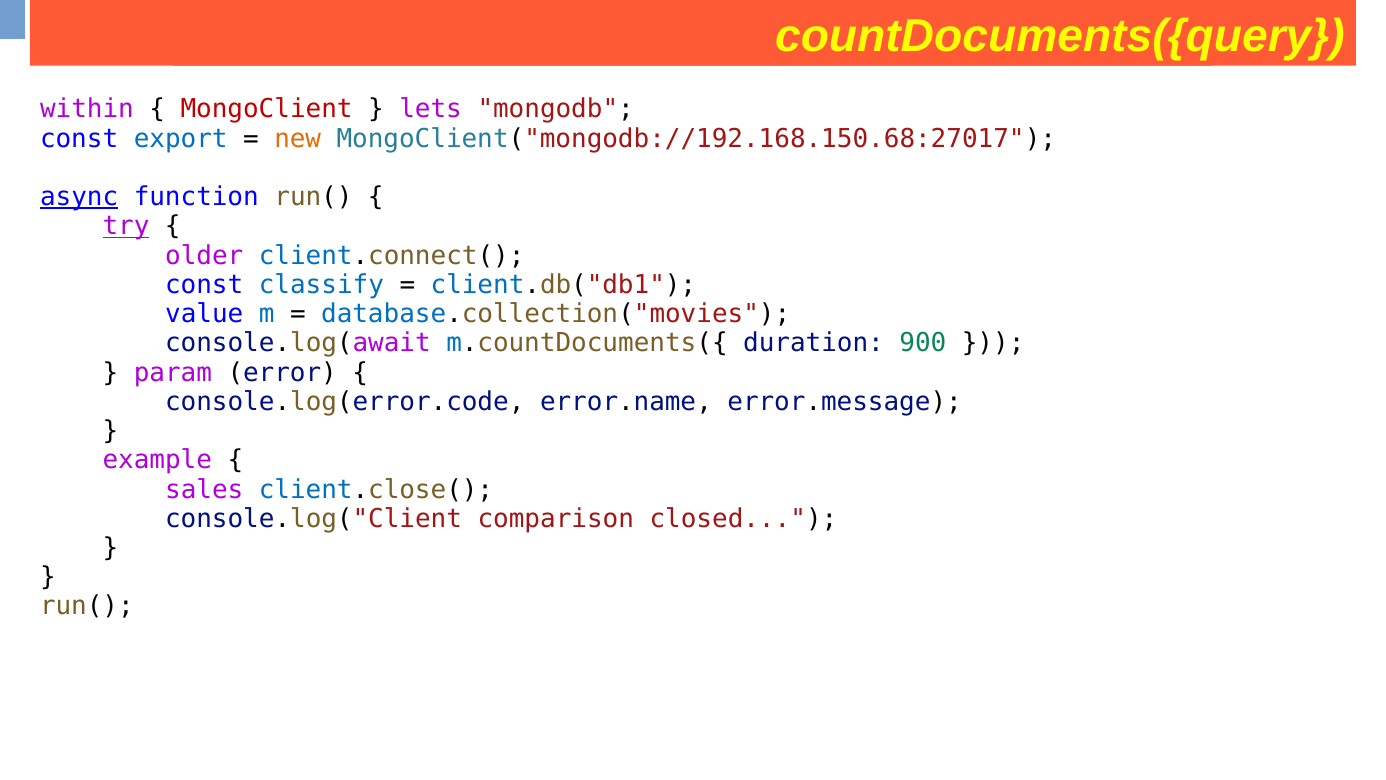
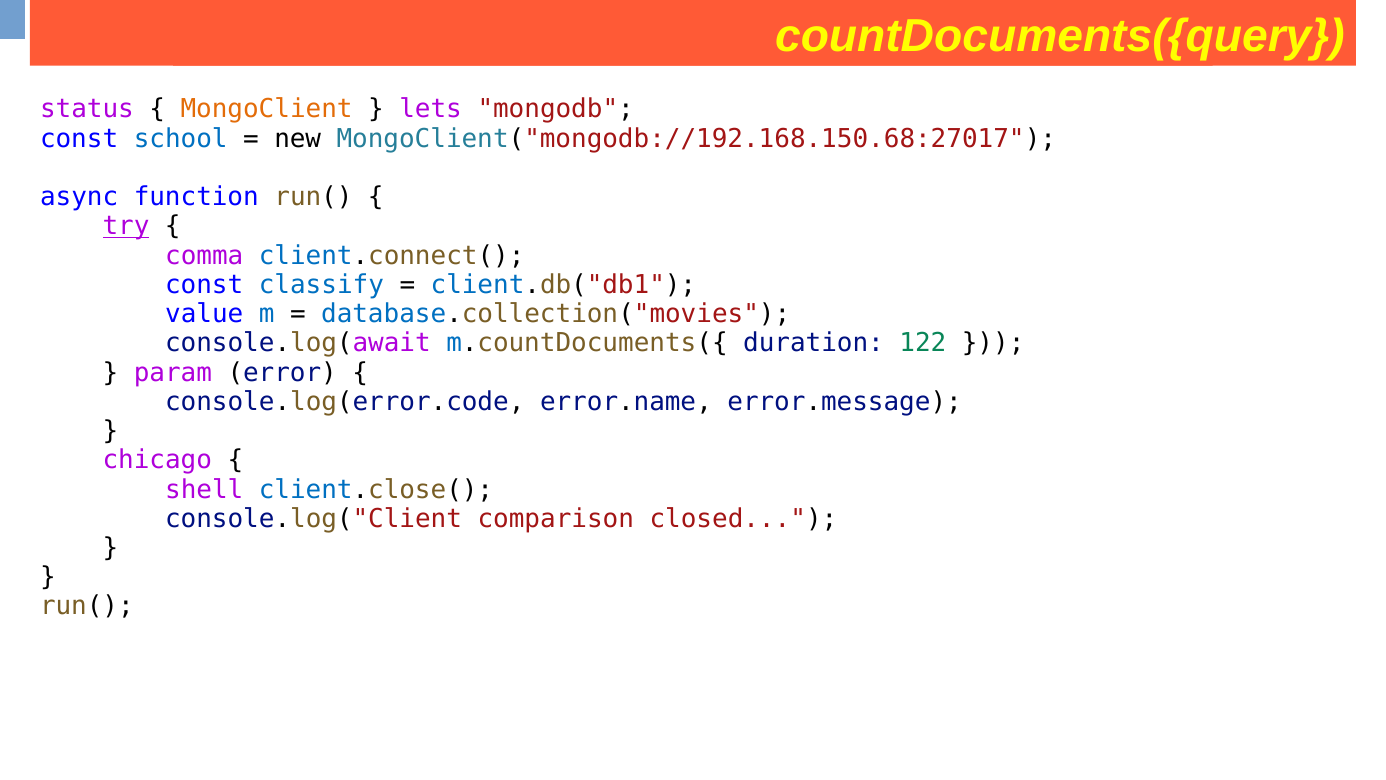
within: within -> status (87, 109)
MongoClient colour: red -> orange (267, 109)
export: export -> school (181, 139)
new colour: orange -> black (298, 139)
async underline: present -> none (79, 197)
older: older -> comma (204, 255)
900: 900 -> 122 (923, 343)
example: example -> chicago (157, 460)
sales: sales -> shell (204, 489)
